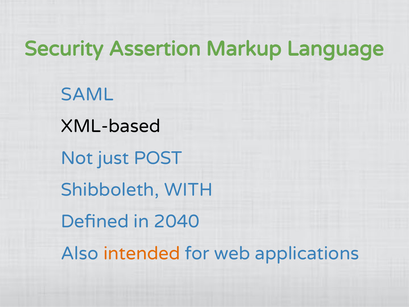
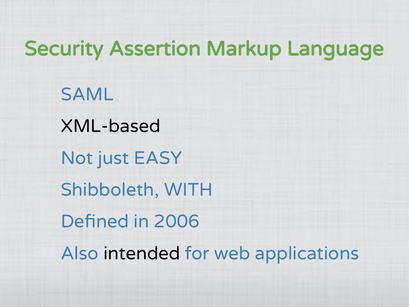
POST: POST -> EASY (158, 158)
2040: 2040 -> 2006 (177, 221)
intended colour: orange -> black (142, 253)
